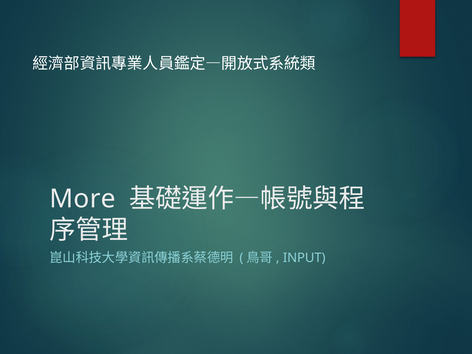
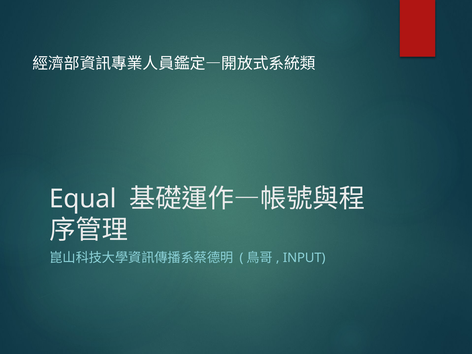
More: More -> Equal (83, 199)
